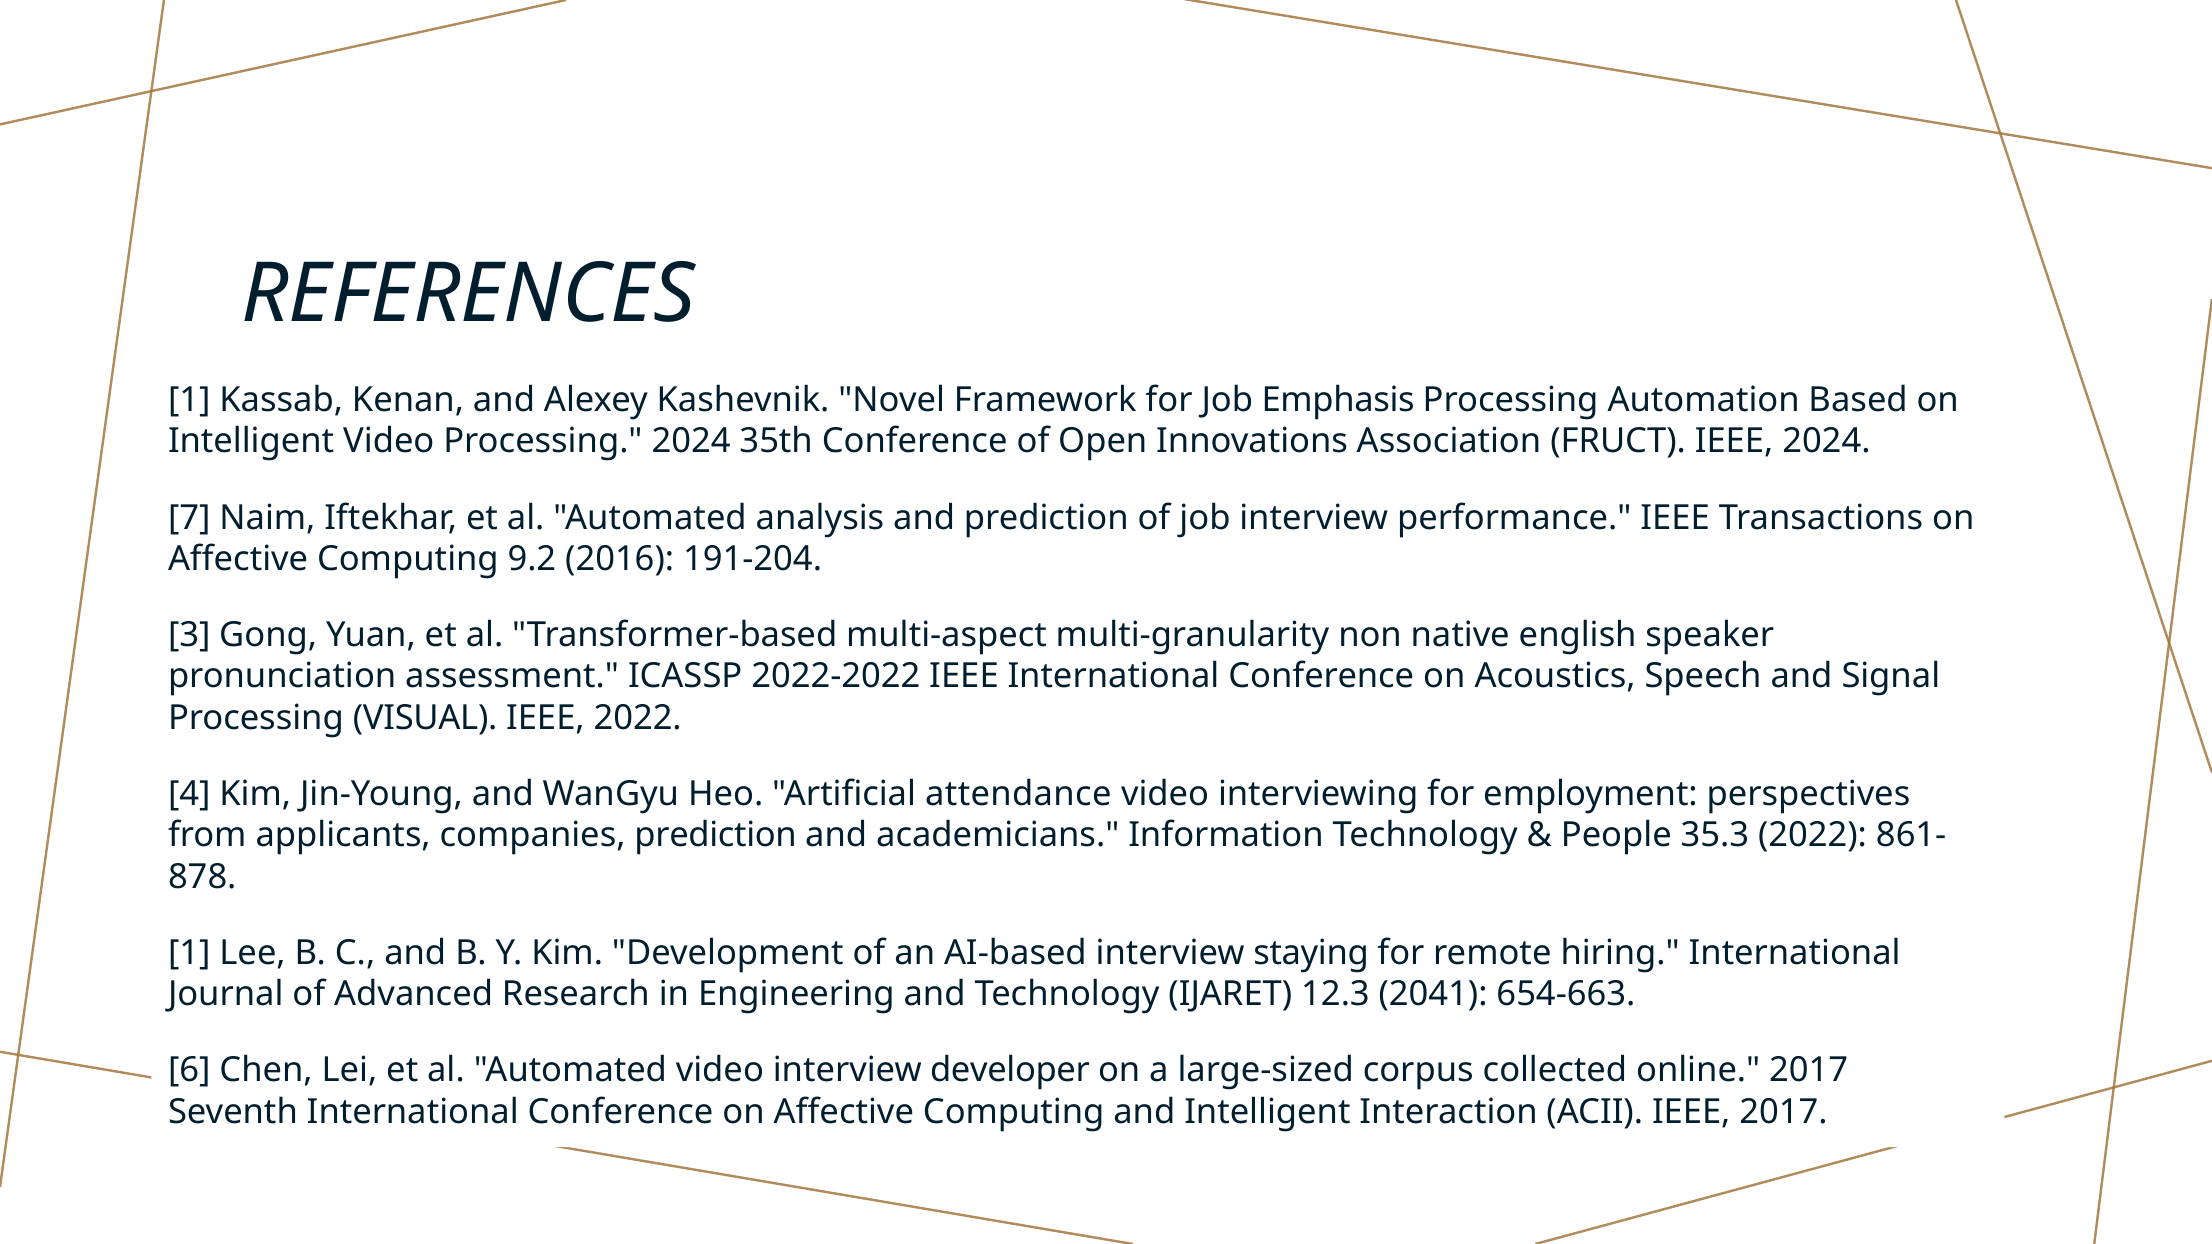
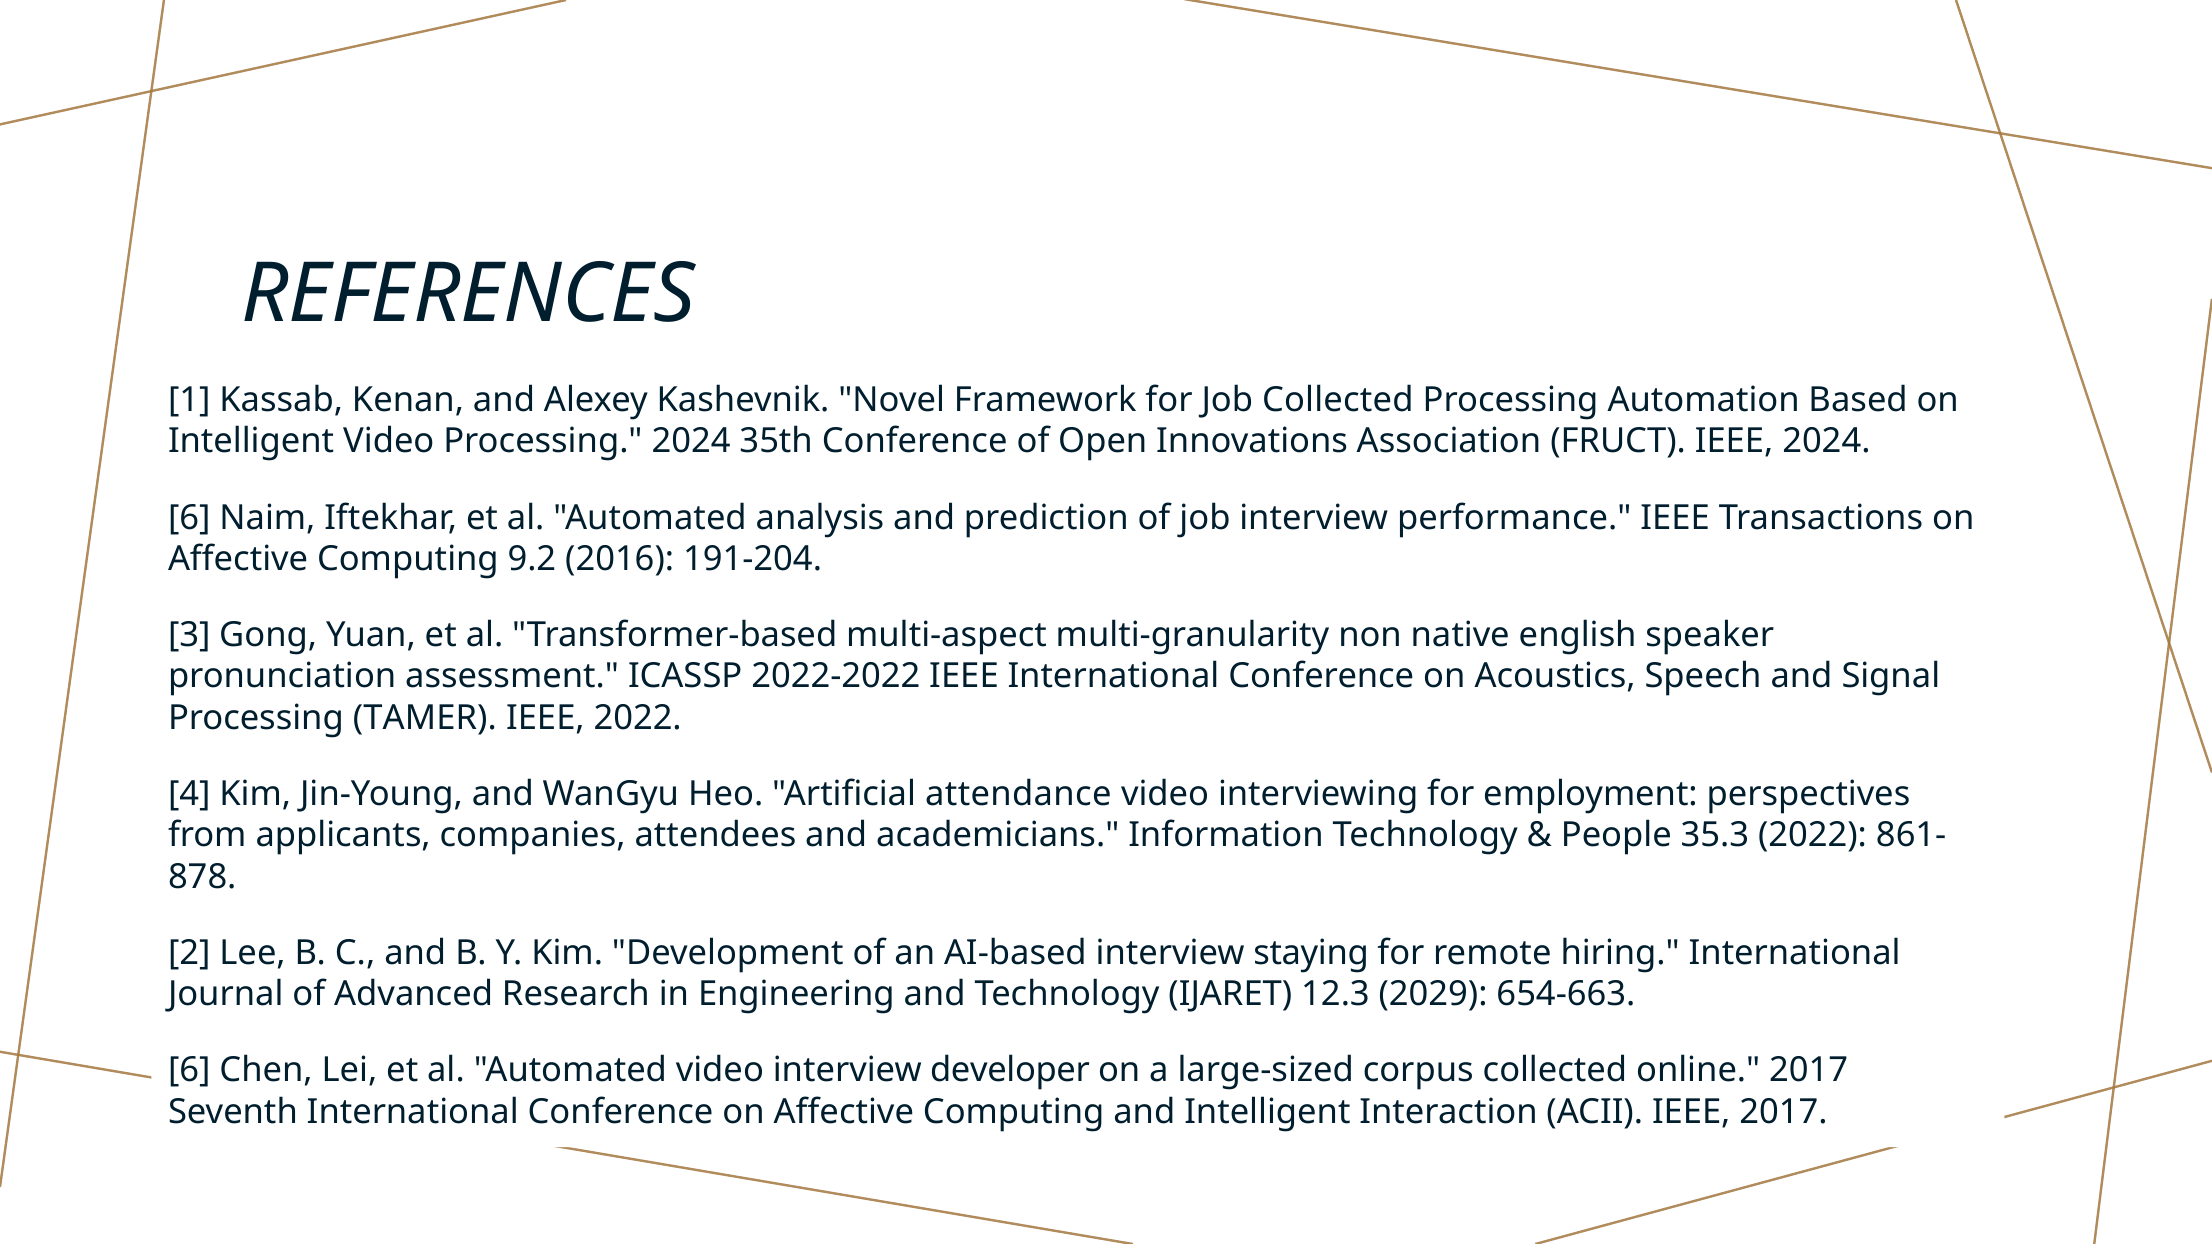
Job Emphasis: Emphasis -> Collected (1338, 400)
7: 7 -> 6 (189, 518)
VISUAL: VISUAL -> TAMER (425, 718)
companies prediction: prediction -> attendees (715, 836)
1: 1 -> 2 (189, 953)
2041: 2041 -> 2029 (1433, 995)
